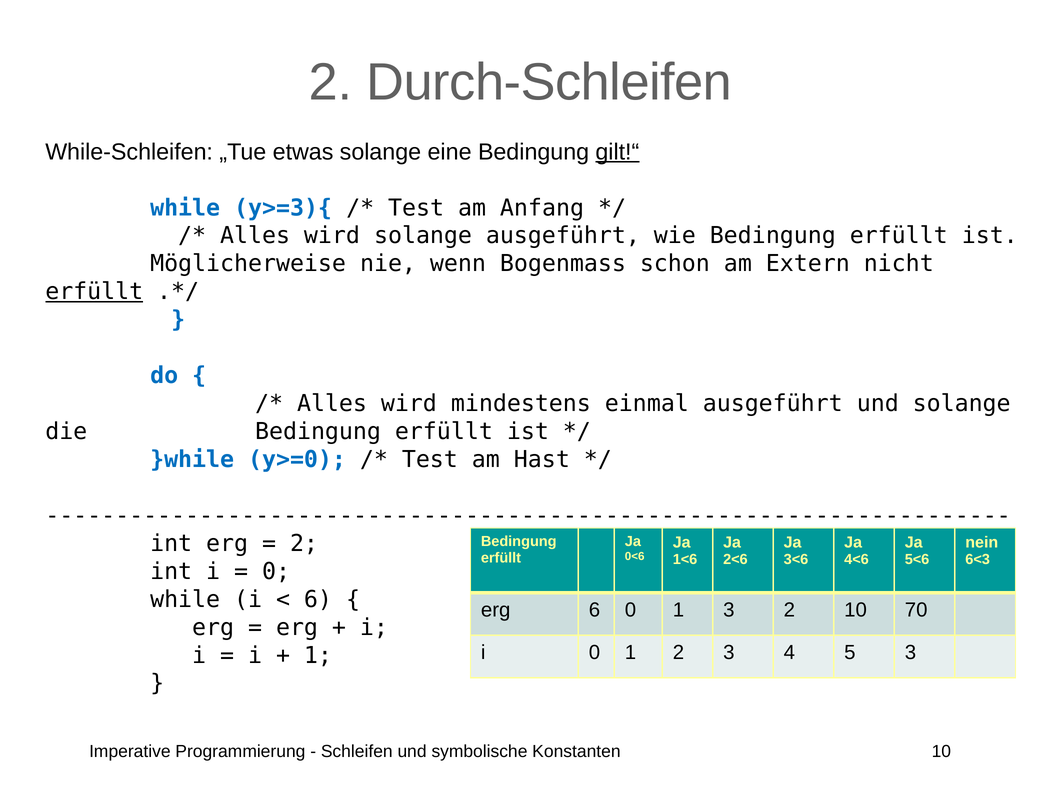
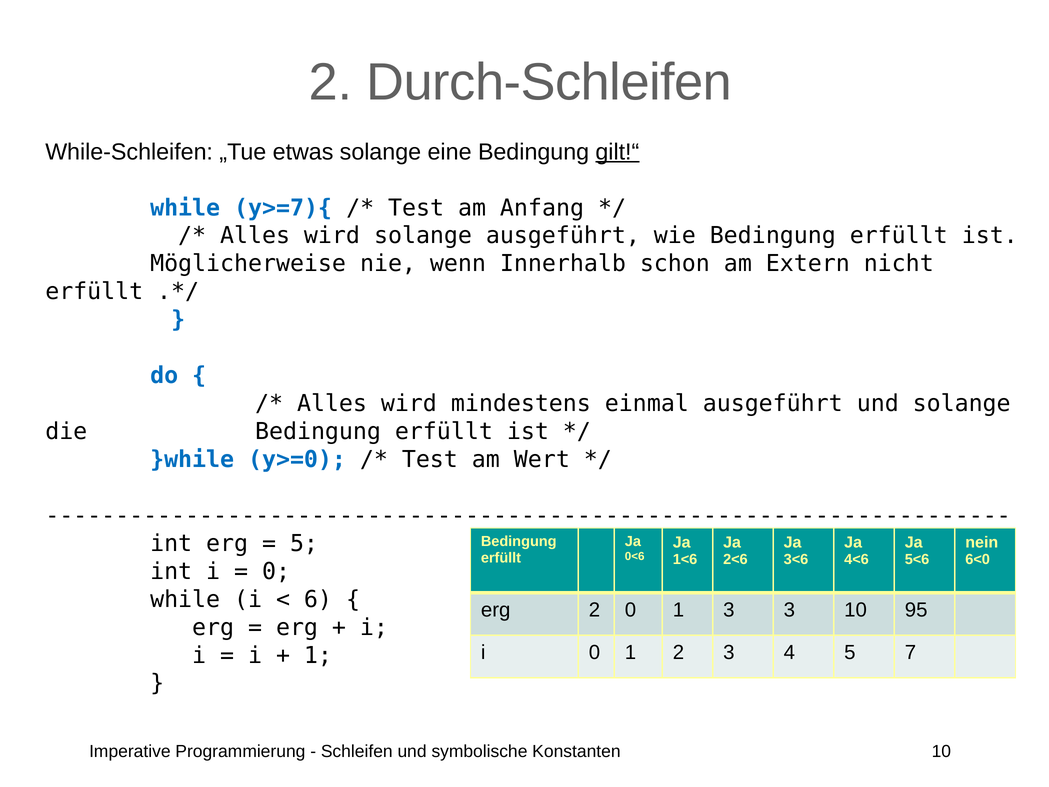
y>=3){: y>=3){ -> y>=7){ (283, 208)
Bogenmass: Bogenmass -> Innerhalb (563, 264)
erfüllt underline: present -> none (94, 292)
Hast: Hast -> Wert (542, 459)
2: 2 -> 5 (304, 543)
6<3: 6<3 -> 6<0 (978, 559)
erg 6: 6 -> 2 (595, 610)
3 2: 2 -> 3 (789, 610)
70: 70 -> 95 (916, 610)
5 3: 3 -> 7 (910, 652)
